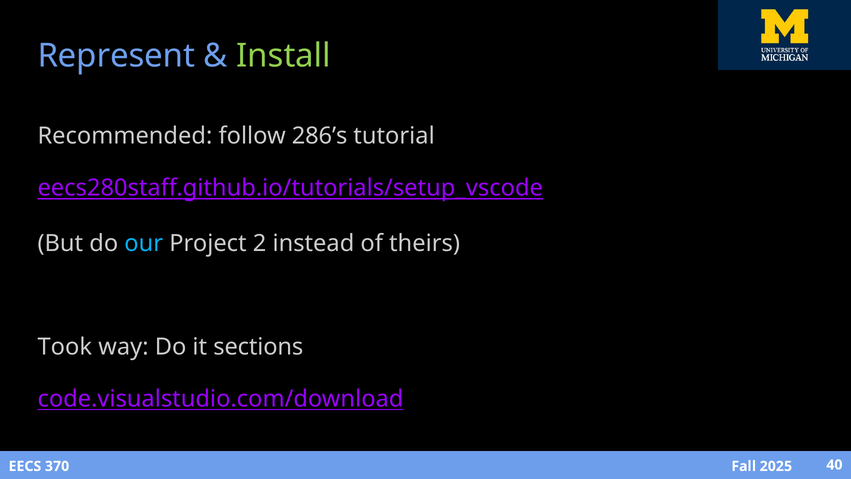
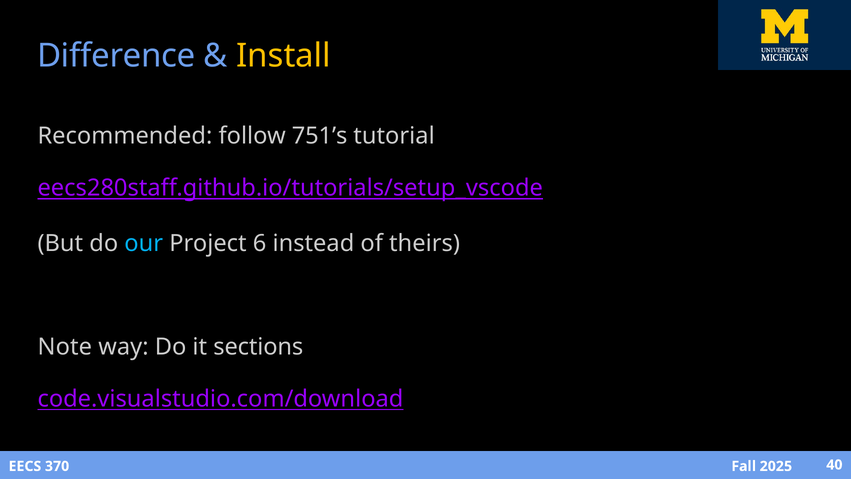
Represent: Represent -> Difference (116, 56)
Install colour: light green -> yellow (284, 56)
286’s: 286’s -> 751’s (320, 136)
2: 2 -> 6 (260, 243)
Took: Took -> Note (65, 346)
